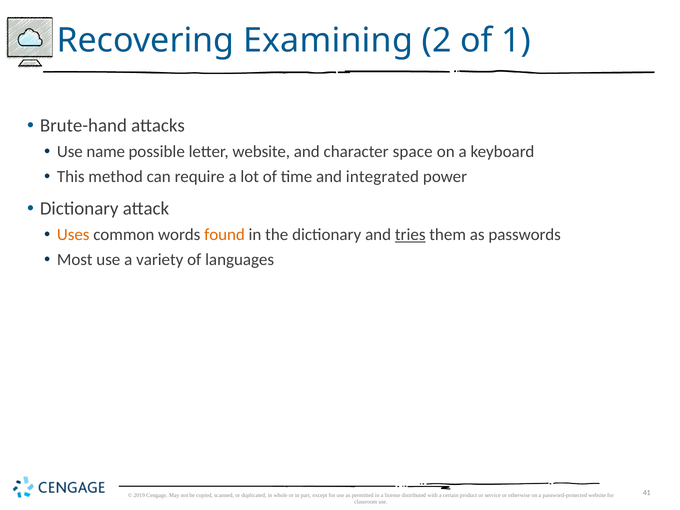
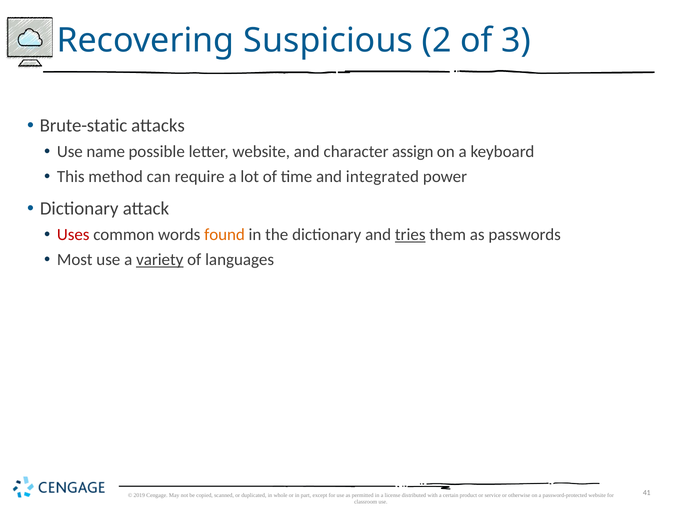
Examining: Examining -> Suspicious (328, 40)
1: 1 -> 3 (516, 40)
Brute-hand: Brute-hand -> Brute-static (84, 125)
space: space -> assign (413, 152)
Uses colour: orange -> red (73, 235)
variety underline: none -> present (160, 260)
